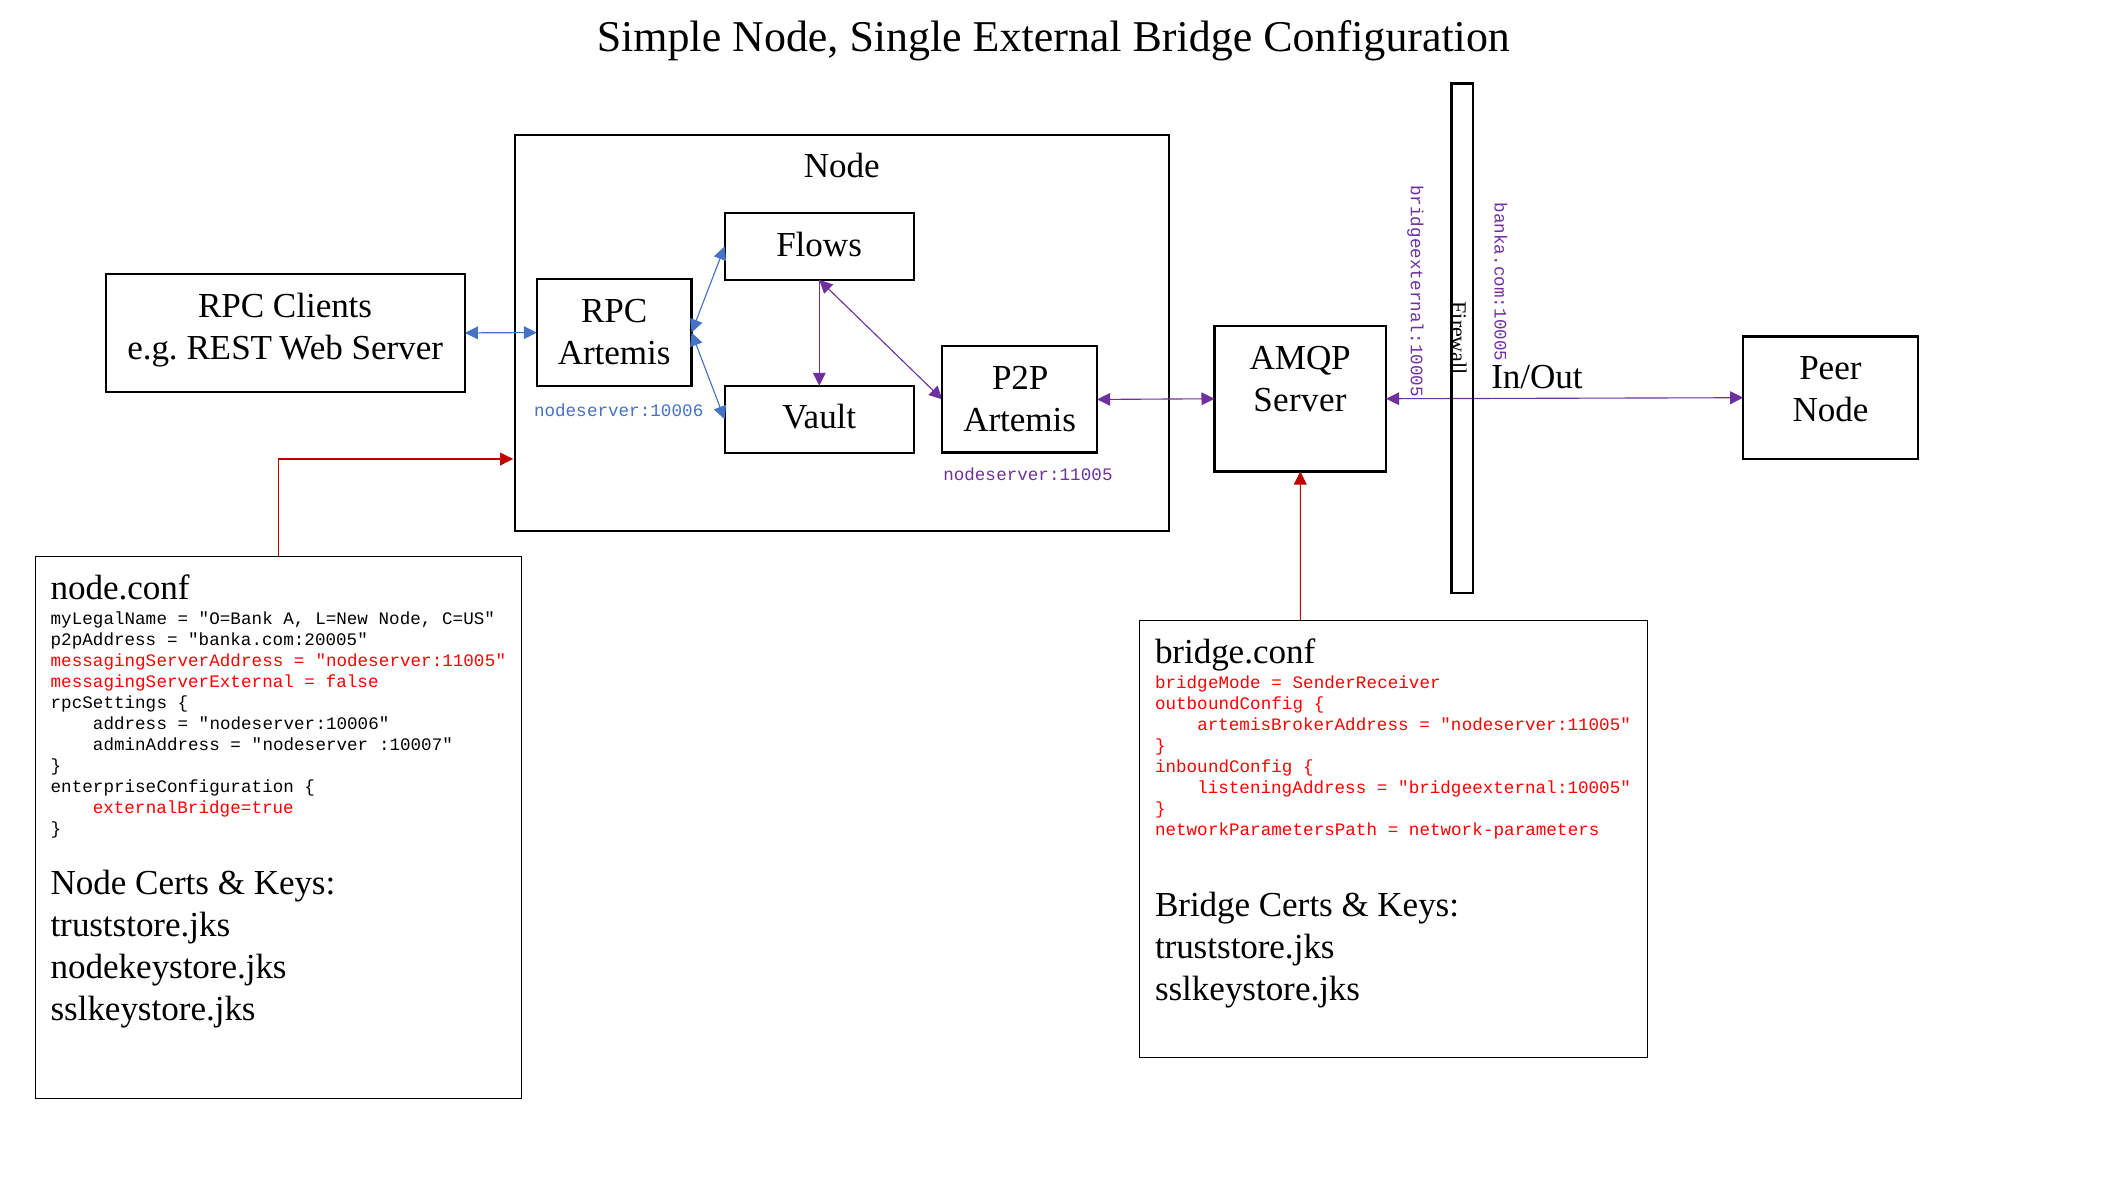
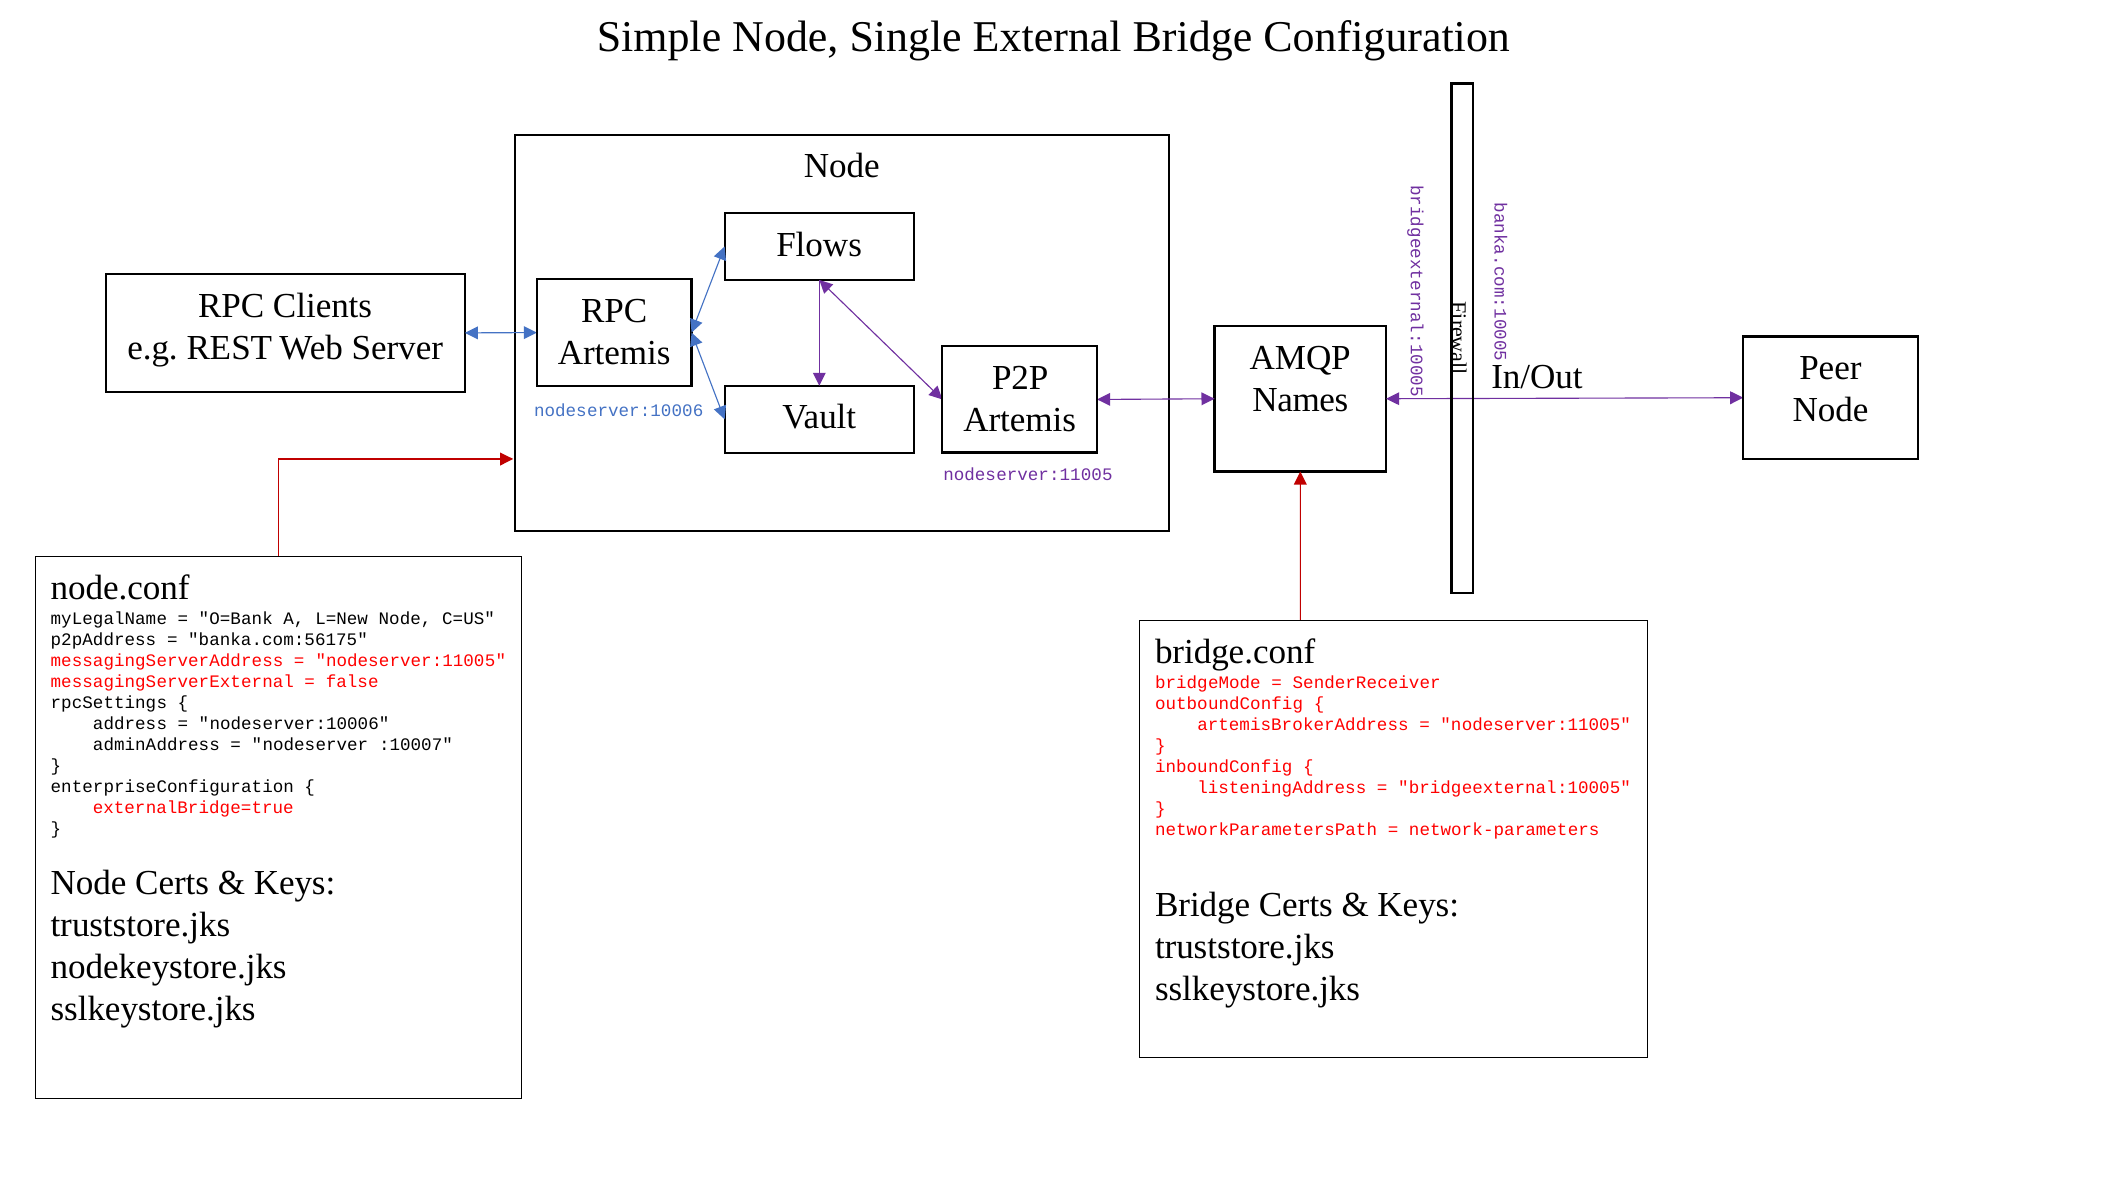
Server: Server -> Names (1300, 400)
banka.com:20005: banka.com:20005 -> banka.com:56175 (278, 639)
